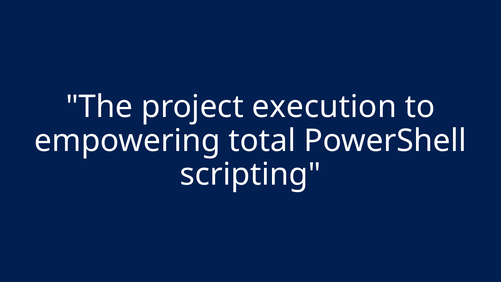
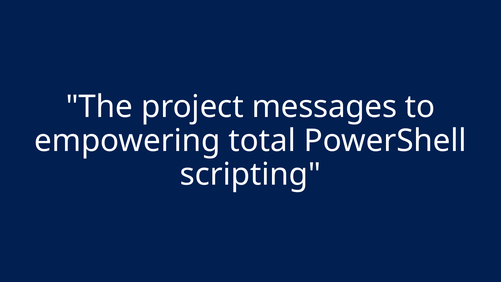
execution: execution -> messages (324, 107)
